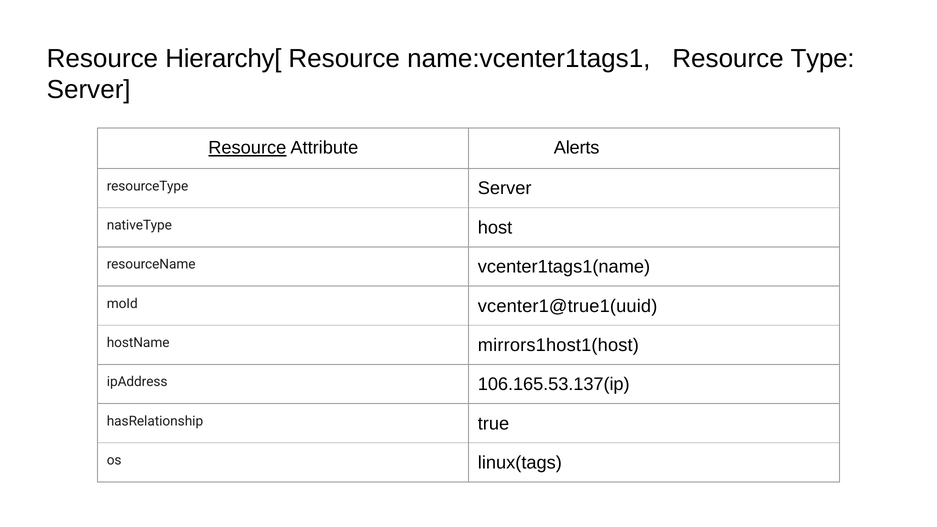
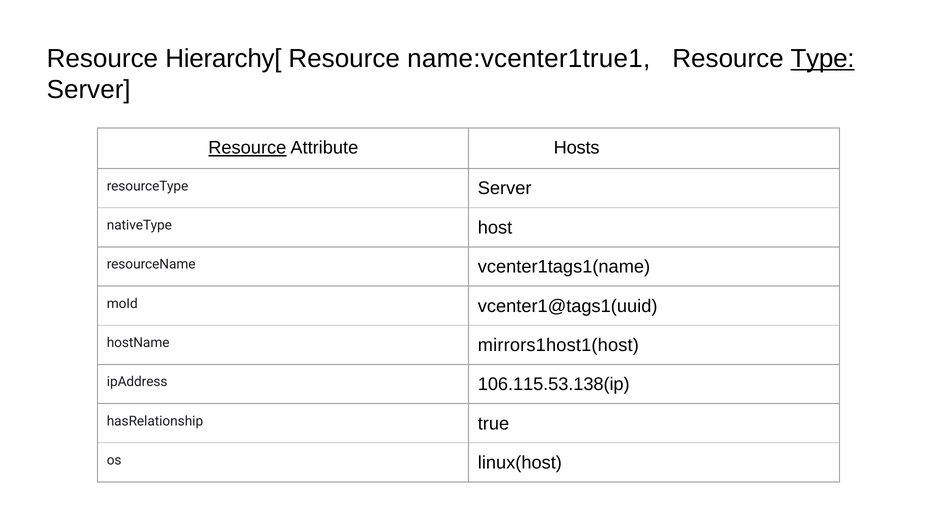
name:vcenter1tags1: name:vcenter1tags1 -> name:vcenter1true1 (529, 59)
Type underline: none -> present (823, 59)
Alerts: Alerts -> Hosts (577, 148)
vcenter1@true1(uuid: vcenter1@true1(uuid -> vcenter1@tags1(uuid (568, 306)
106.165.53.137(ip: 106.165.53.137(ip -> 106.115.53.138(ip (554, 384)
linux(tags: linux(tags -> linux(host (520, 463)
